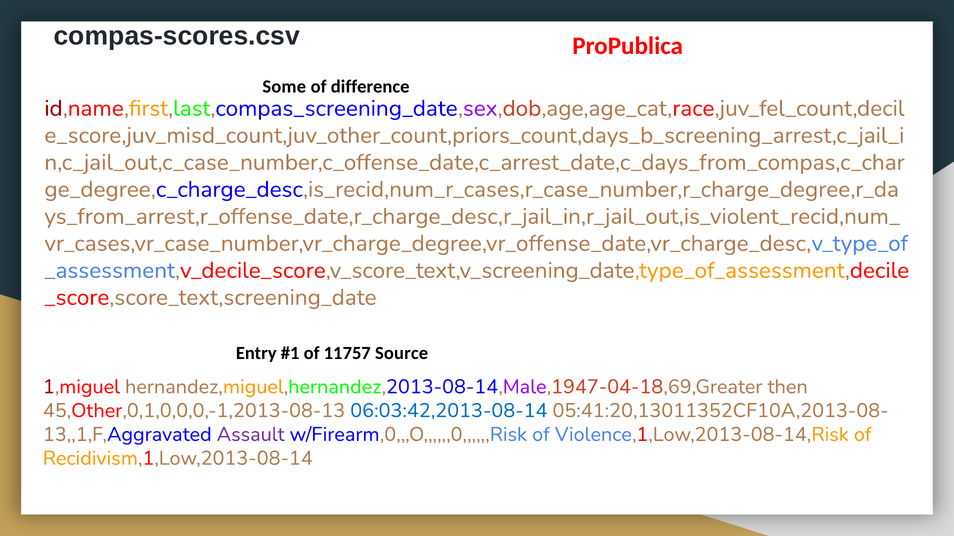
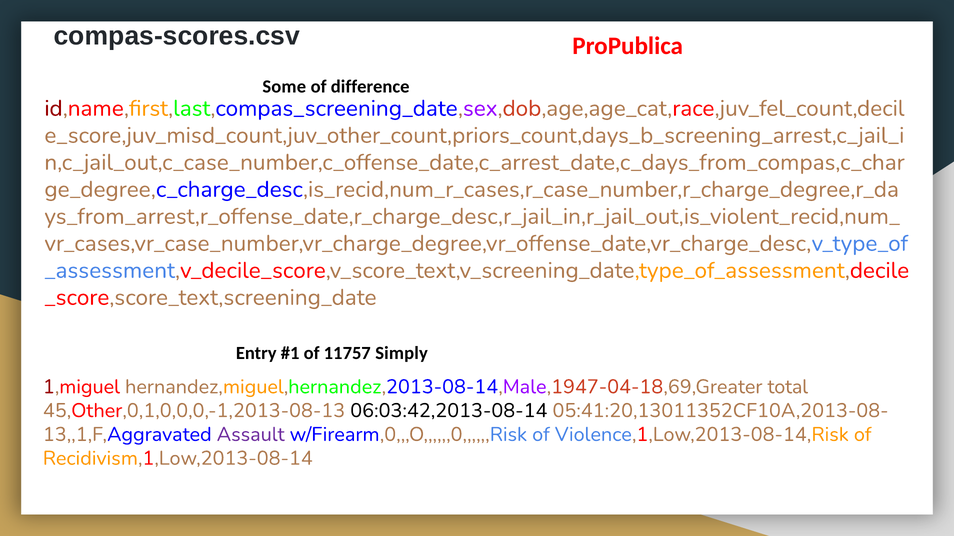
Source: Source -> Simply (402, 353)
then: then -> total (788, 387)
06:03:42,2013-08-14 colour: blue -> black (449, 411)
